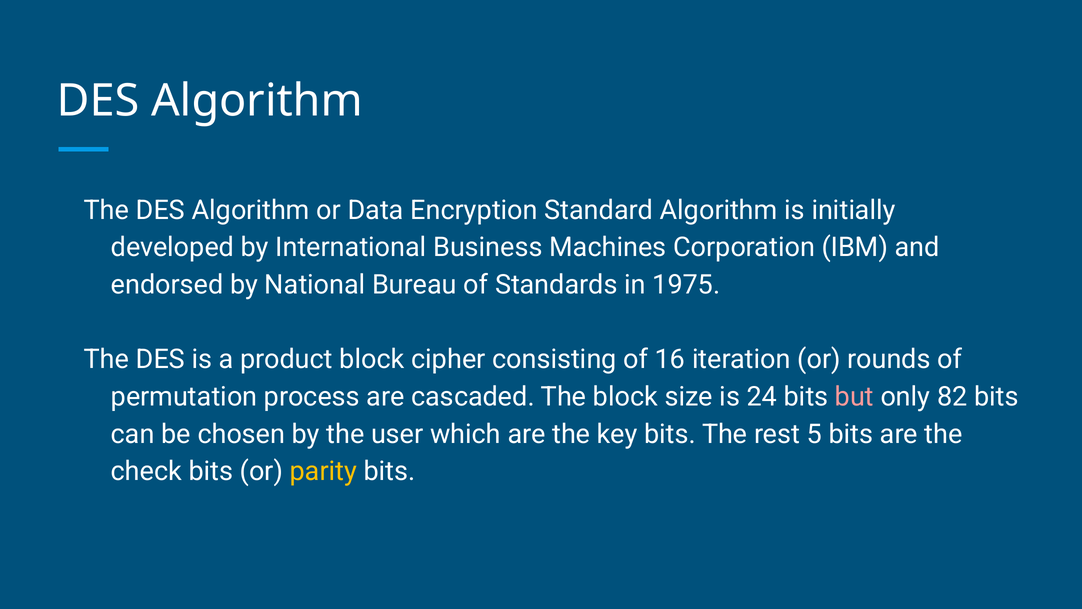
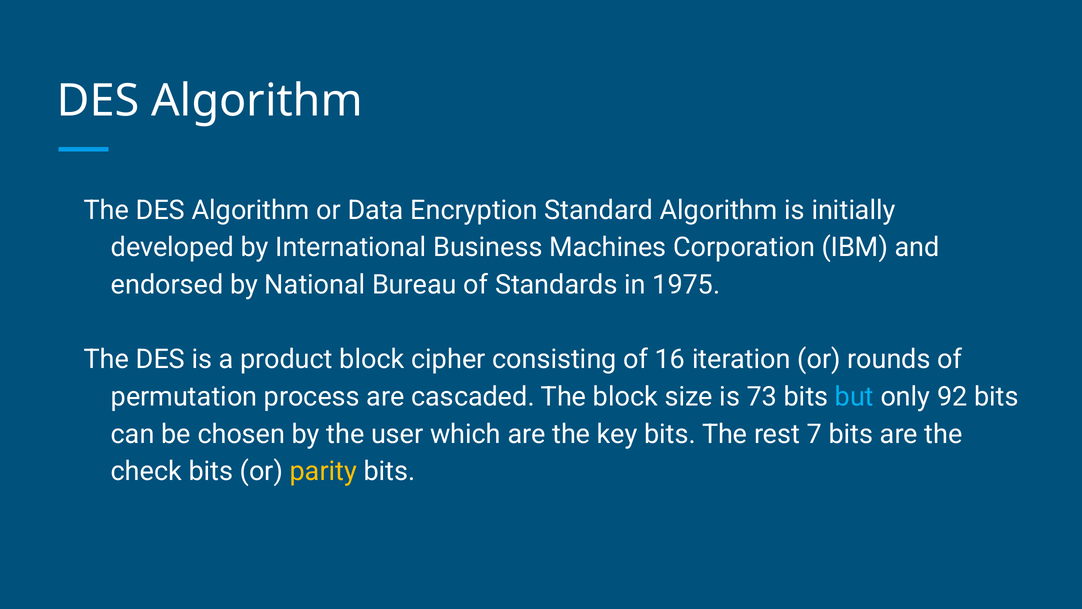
24: 24 -> 73 (762, 397)
but colour: pink -> light blue (854, 397)
82: 82 -> 92 (952, 397)
5: 5 -> 7 (814, 434)
